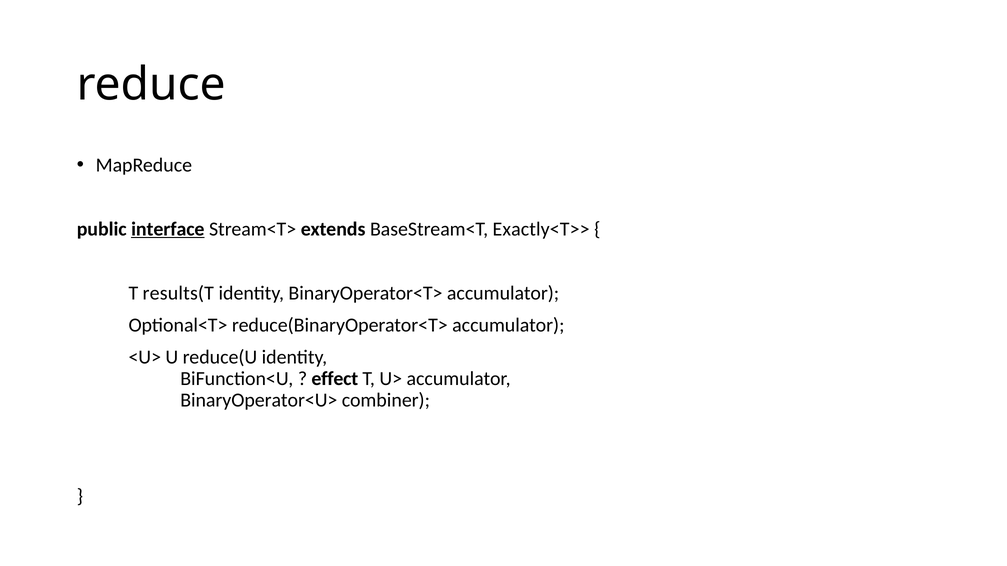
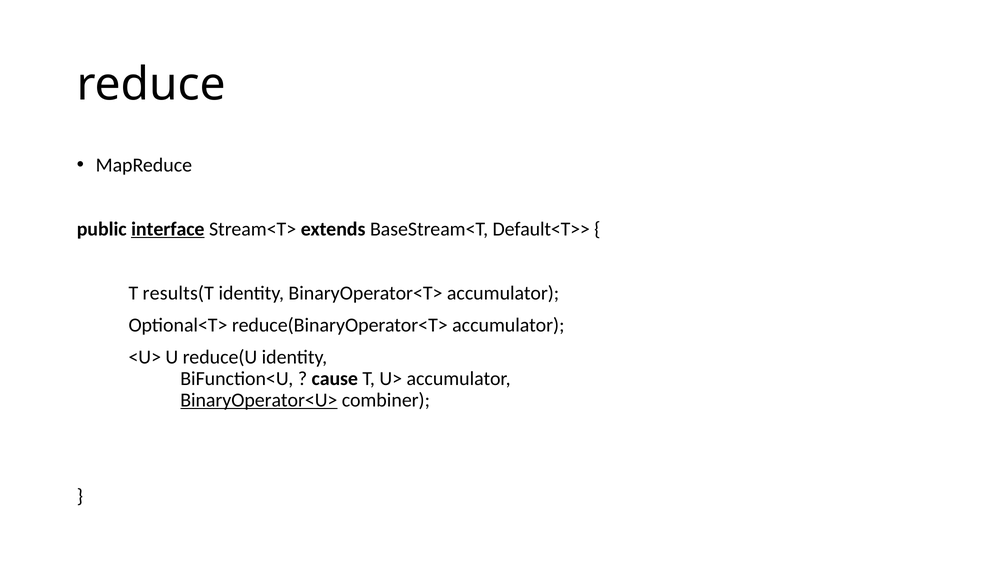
Exactly<T>>: Exactly<T>> -> Default<T>> (541, 229)
effect: effect -> cause (335, 379)
BinaryOperator<U> underline: none -> present (259, 400)
